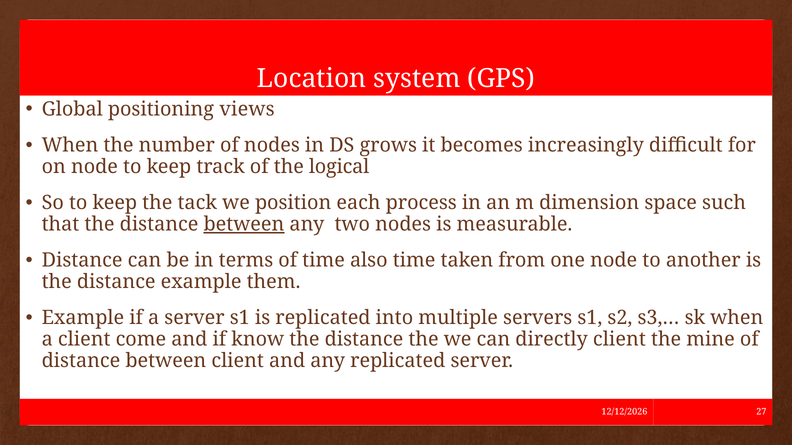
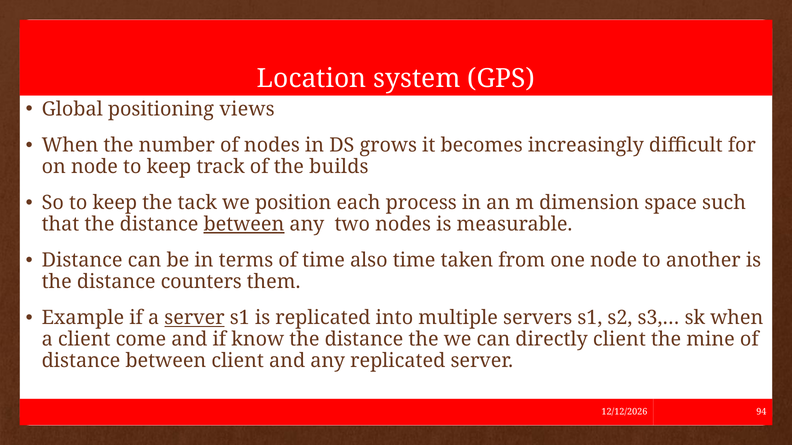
logical: logical -> builds (339, 167)
distance example: example -> counters (201, 282)
server underline: none -> present (194, 318)
27: 27 -> 94 (761, 412)
